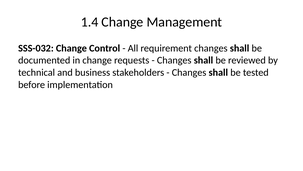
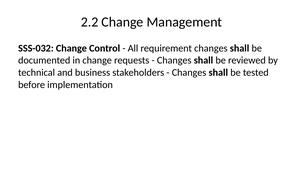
1.4: 1.4 -> 2.2 (90, 22)
